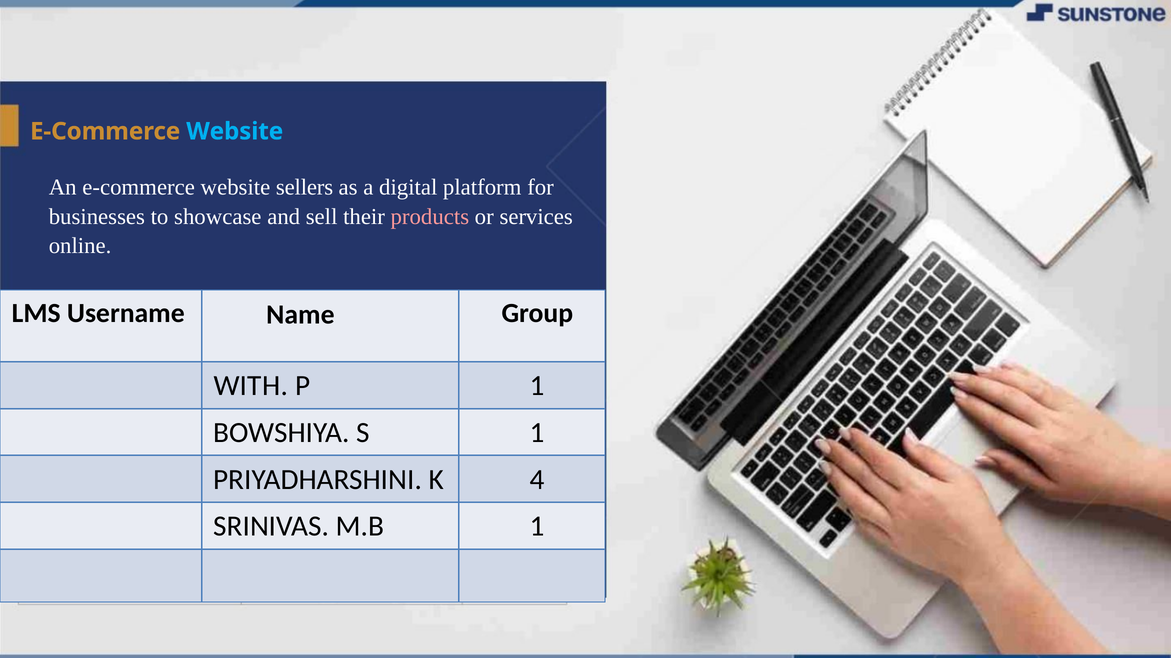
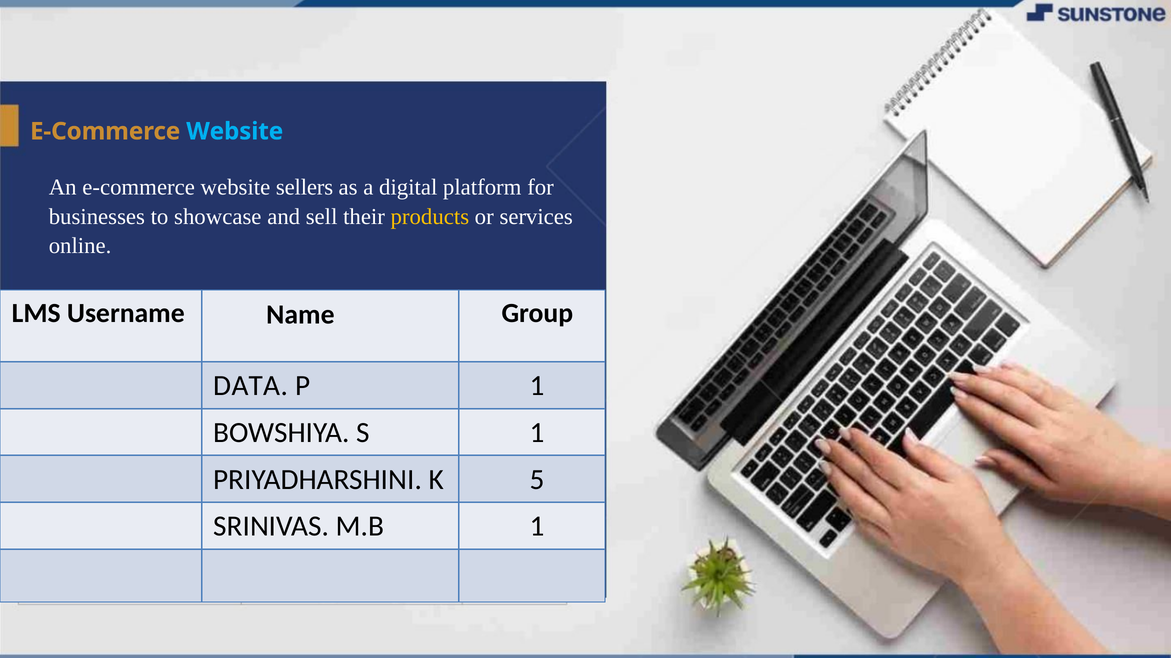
products colour: pink -> yellow (430, 217)
WITH: WITH -> DATA (251, 386)
4: 4 -> 5 (537, 480)
